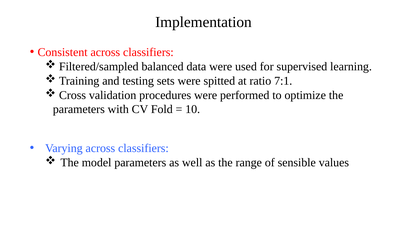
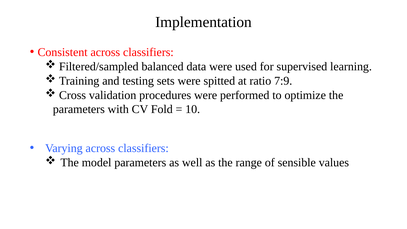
7:1: 7:1 -> 7:9 (283, 81)
